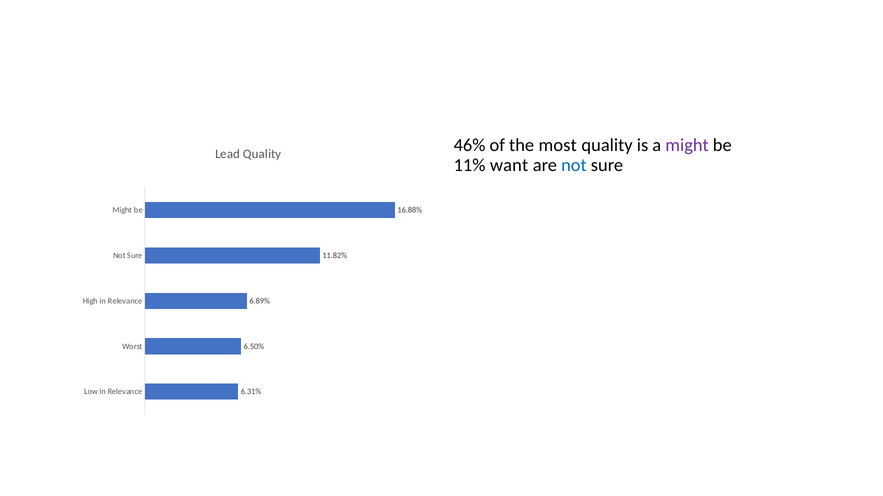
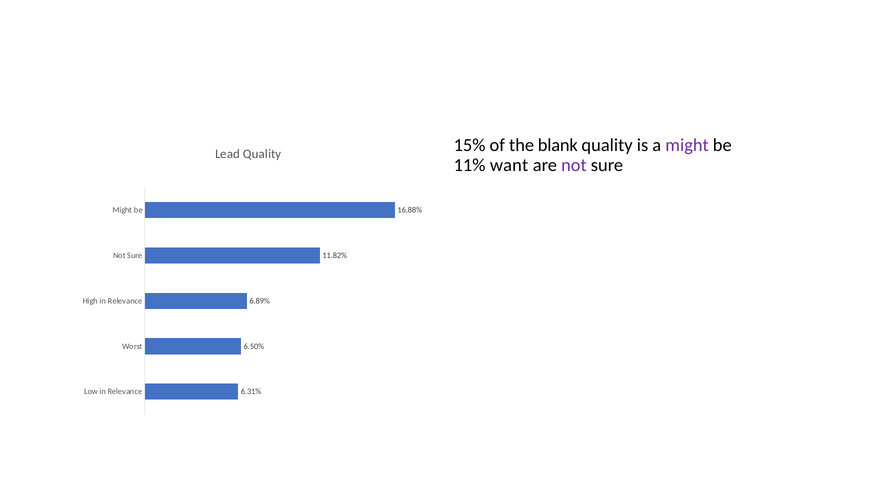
46%: 46% -> 15% (470, 145)
most: most -> blank (558, 145)
not colour: blue -> purple (574, 165)
